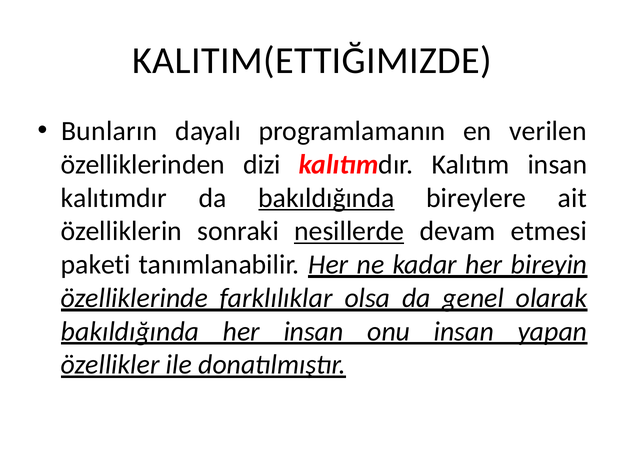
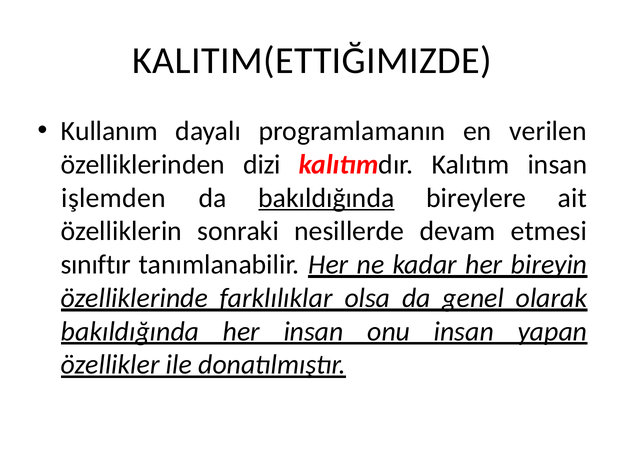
Bunların: Bunların -> Kullanım (109, 131)
kalıtımdır: kalıtımdır -> işlemden (114, 198)
nesillerde underline: present -> none (349, 231)
paketi: paketi -> sınıftır (96, 264)
